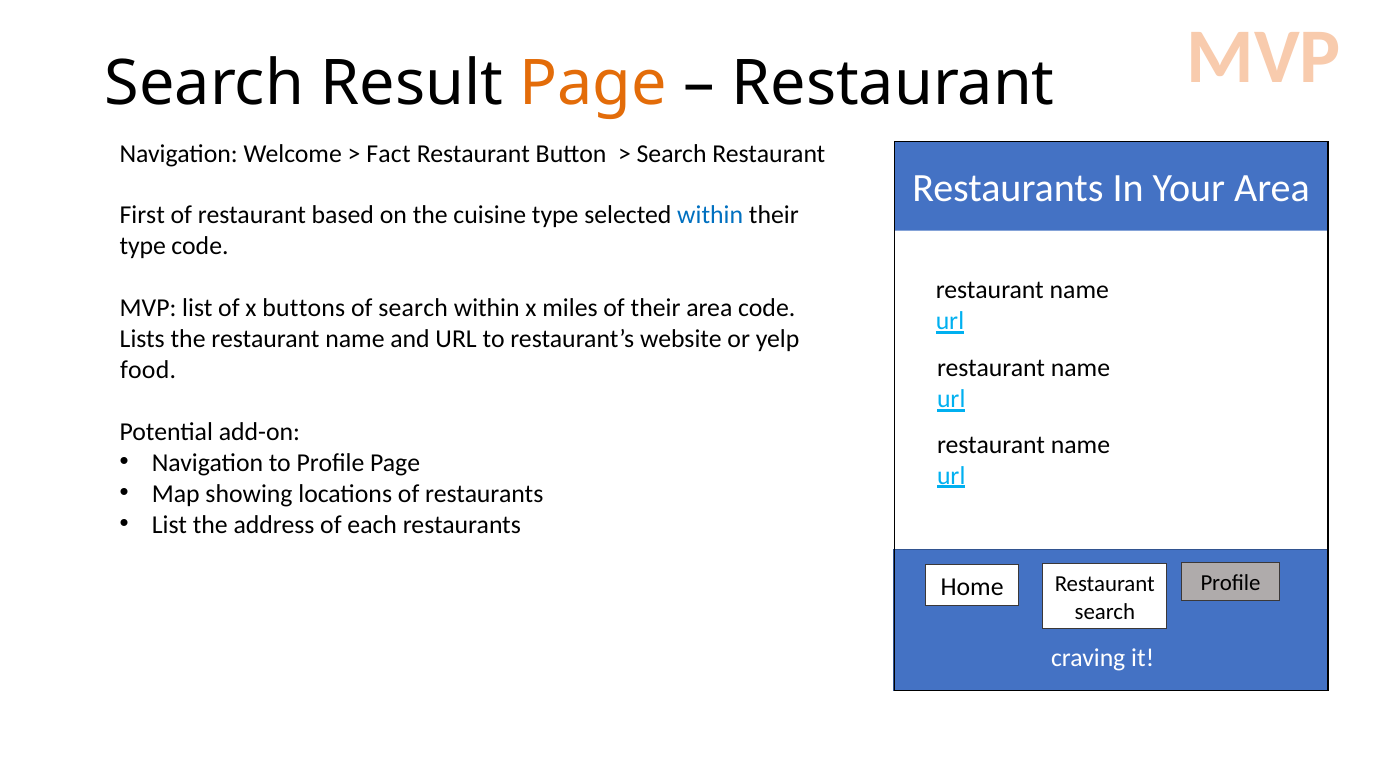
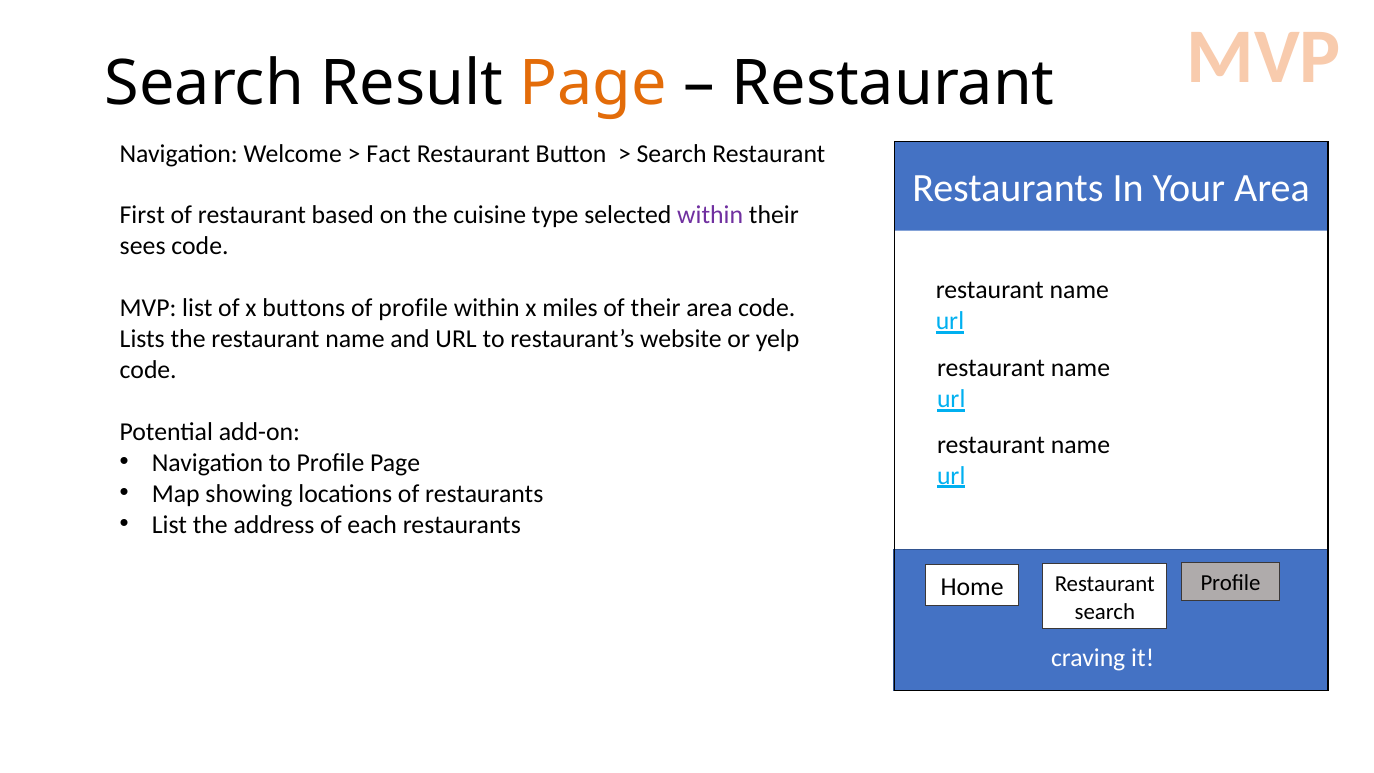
within colour: blue -> purple (710, 215)
type: type -> sees (143, 246)
of search: search -> profile (413, 308)
food: food -> code (148, 370)
